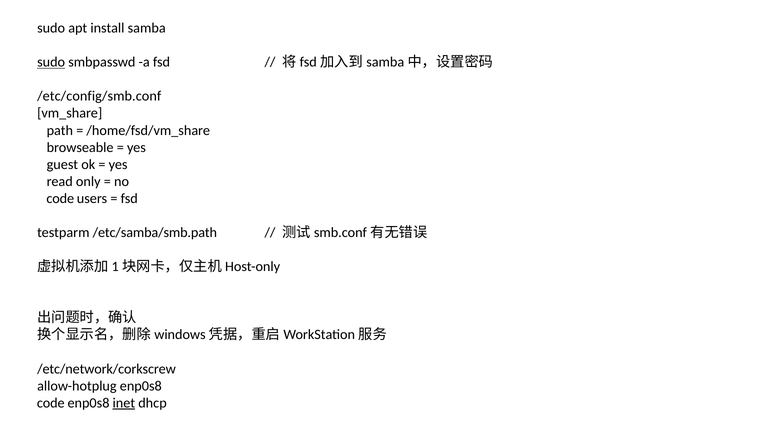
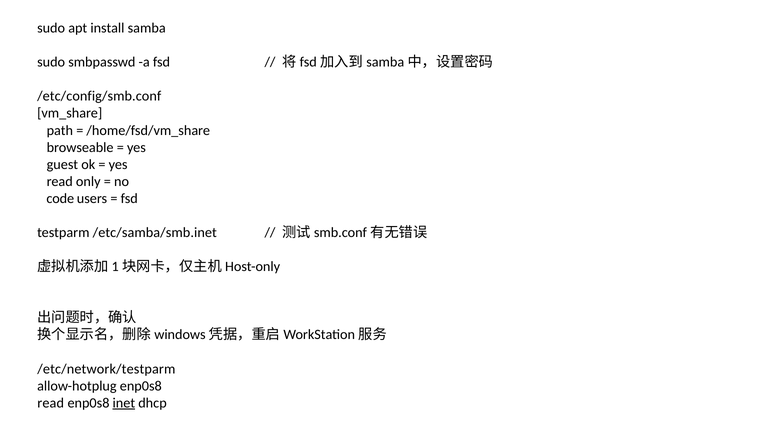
sudo underline: present -> none (51, 62)
/etc/samba/smb.path: /etc/samba/smb.path -> /etc/samba/smb.inet (155, 233)
/etc/network/corkscrew: /etc/network/corkscrew -> /etc/network/testparm (106, 369)
code: code -> read (51, 403)
